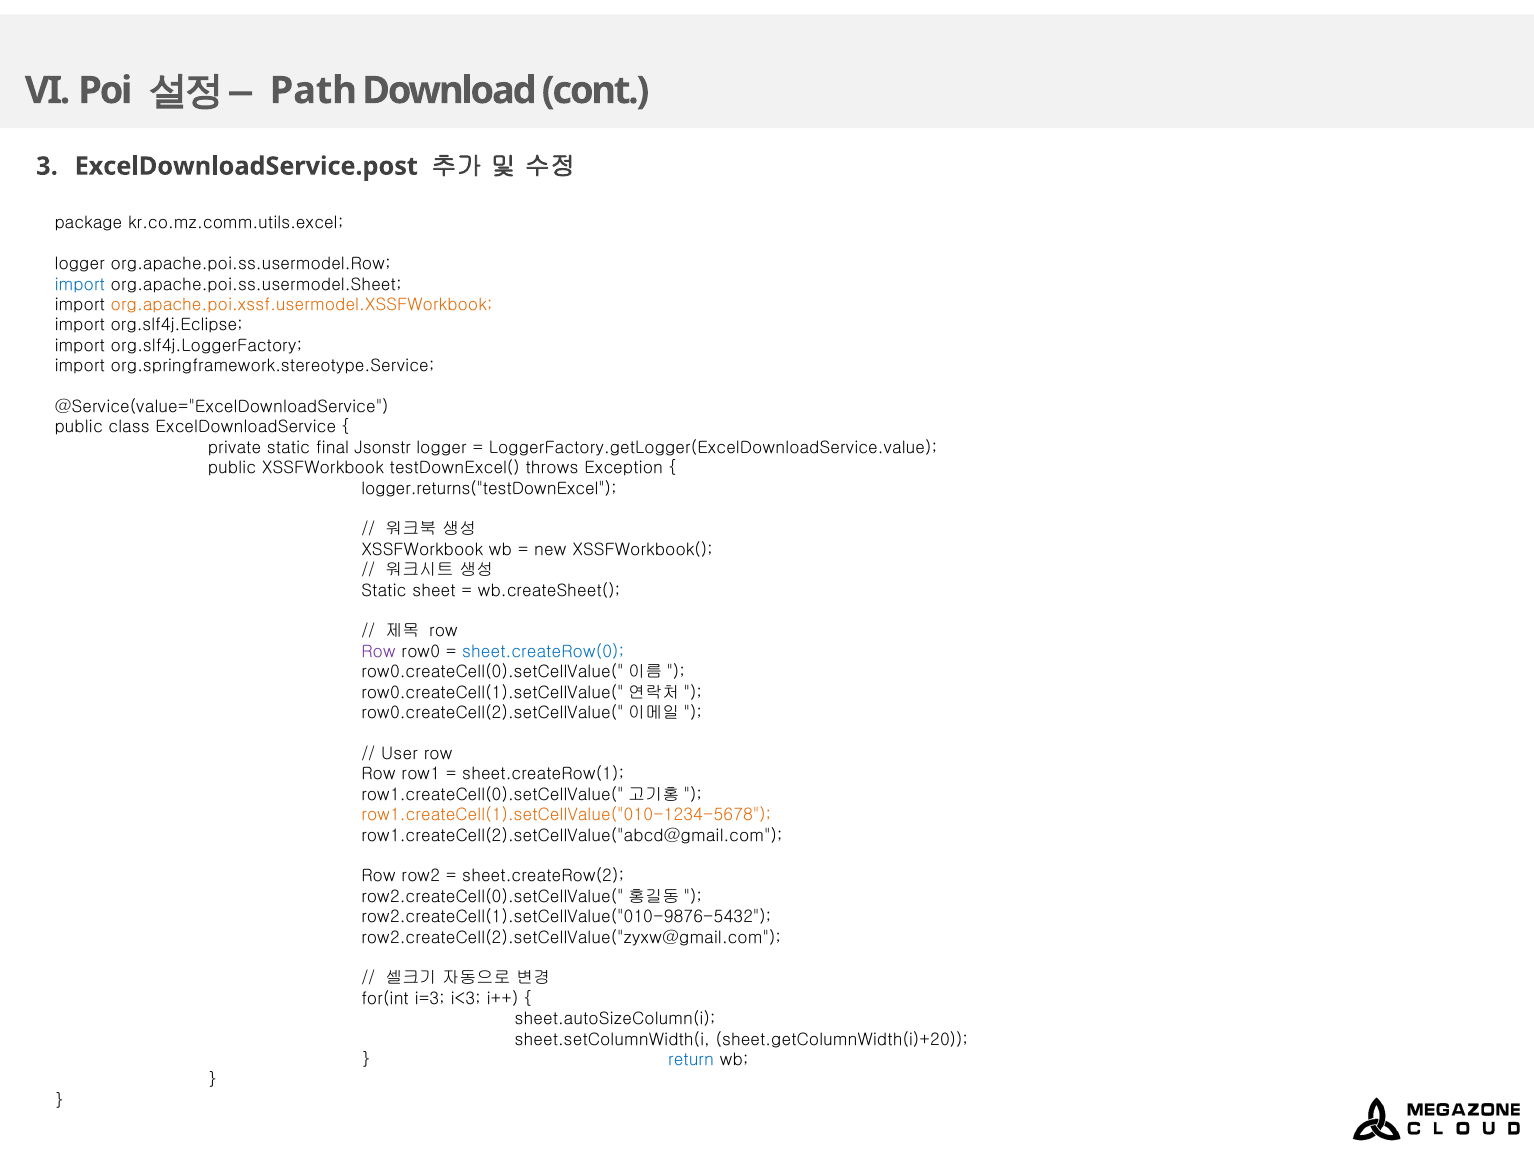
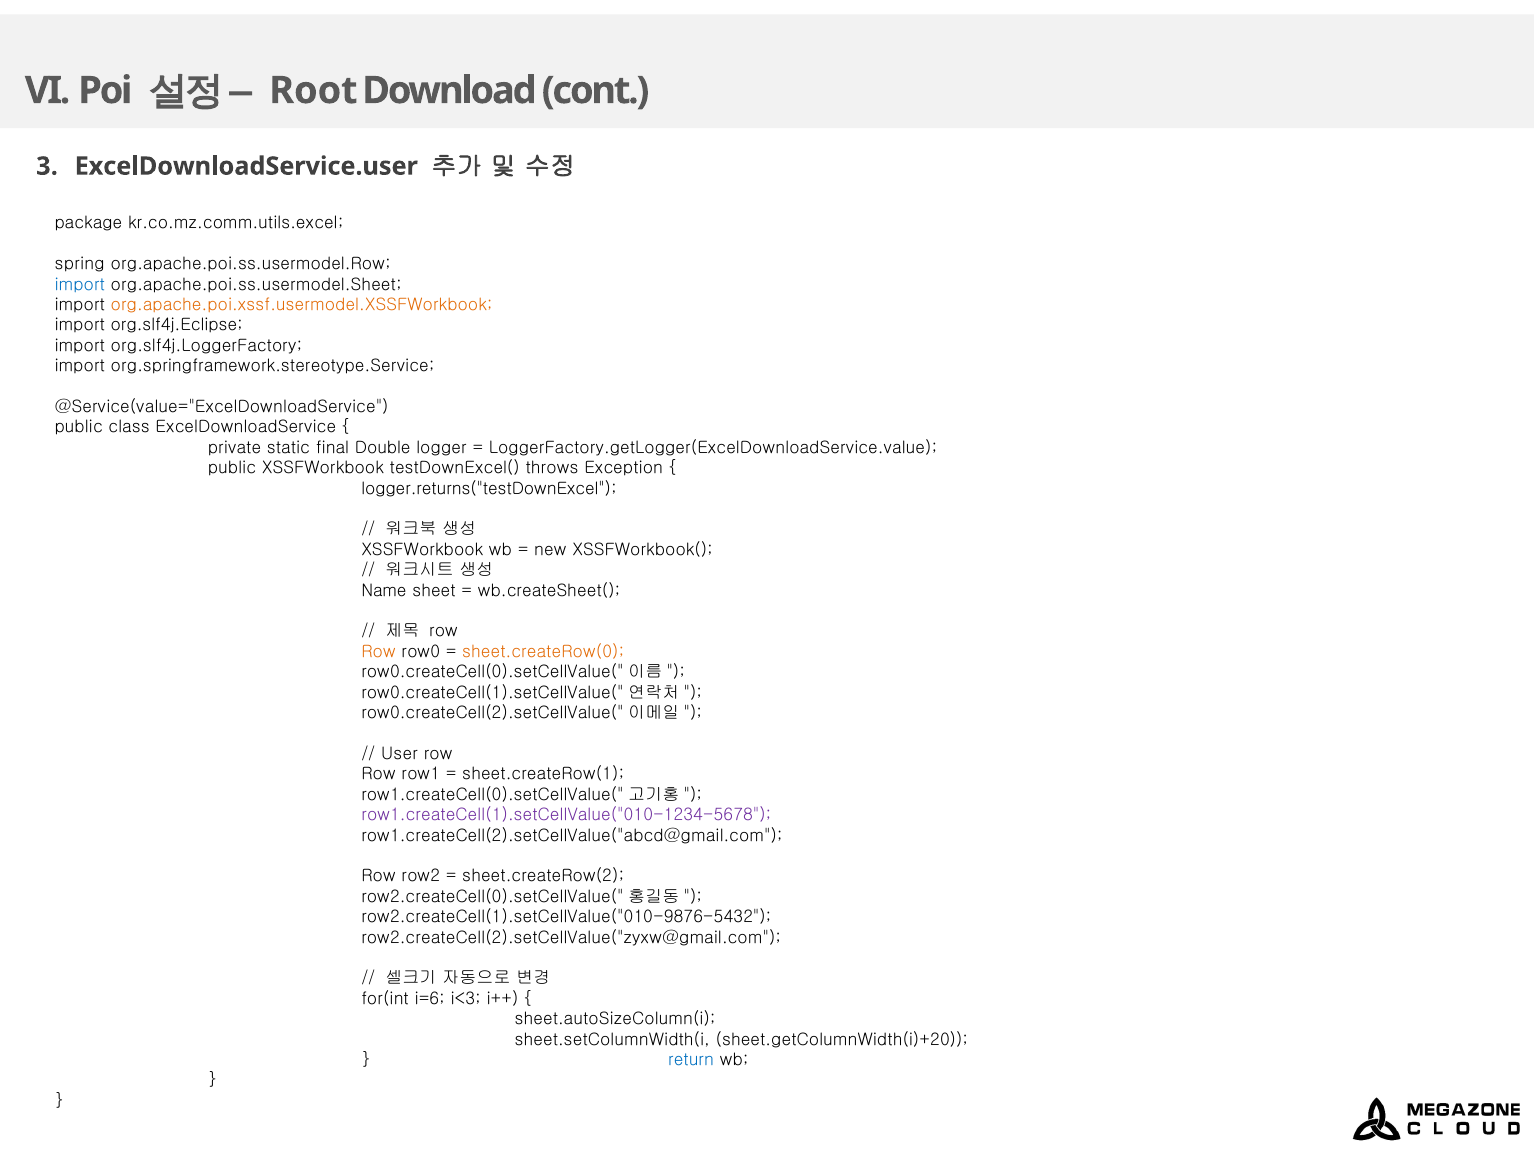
Path: Path -> Root (313, 91)
ExcelDownloadService.post: ExcelDownloadService.post -> ExcelDownloadService.user (246, 166)
logger: logger -> spring (80, 264)
Jsonstr: Jsonstr -> Double (383, 448)
Static: Static -> Name (384, 591)
Row colour: purple -> orange (379, 652)
sheet.createRow(0 colour: blue -> orange (543, 652)
row1.createCell(1).setCellValue("010-1234-5678 colour: orange -> purple (566, 815)
i=3: i=3 -> i=6 (430, 999)
